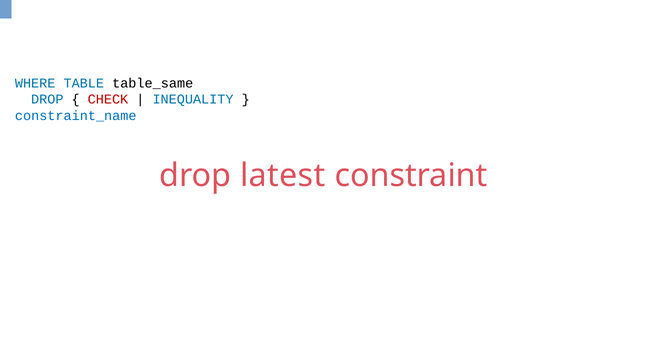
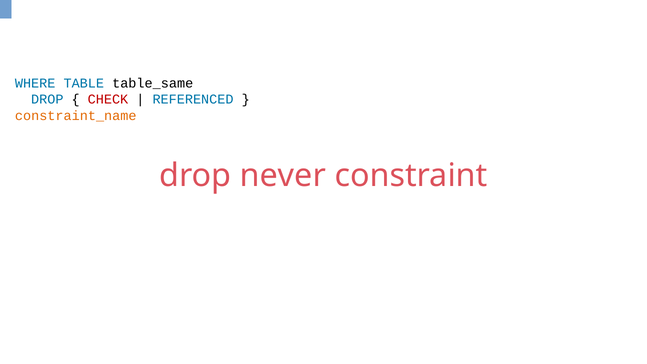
INEQUALITY: INEQUALITY -> REFERENCED (193, 99)
constraint_name colour: blue -> orange (76, 116)
latest: latest -> never (283, 175)
